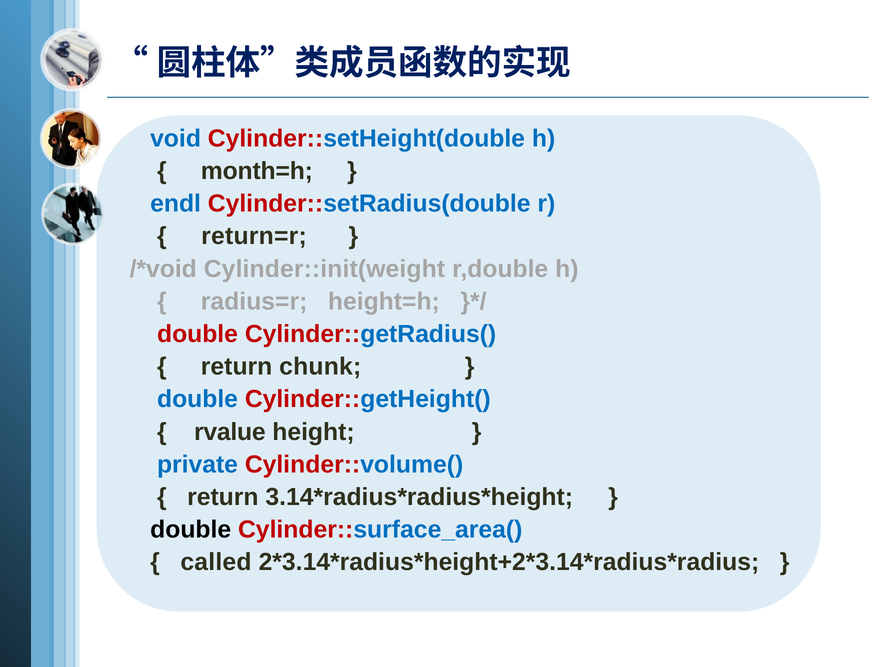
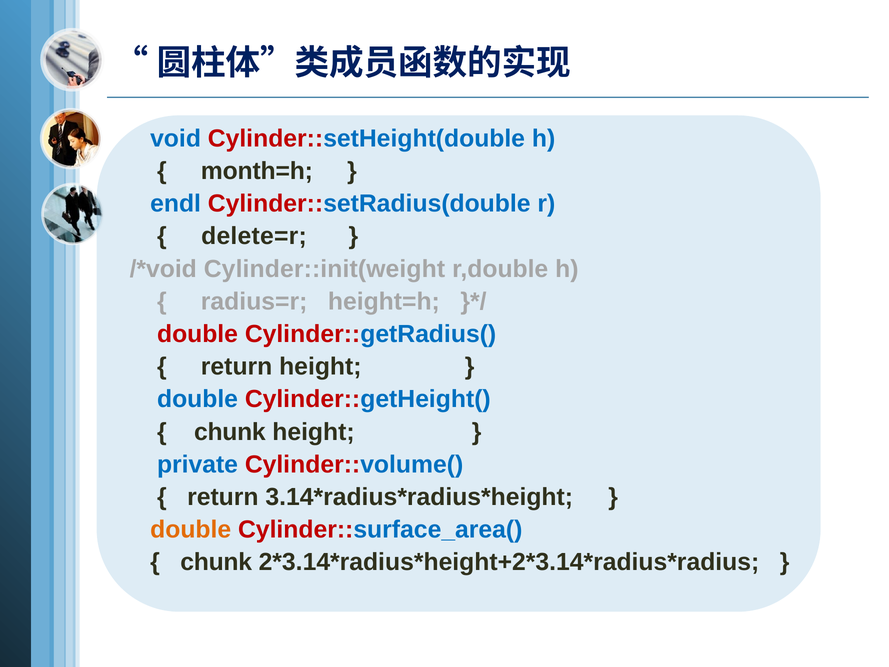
return=r: return=r -> delete=r (254, 236)
return chunk: chunk -> height (320, 367)
rvalue: rvalue -> chunk (230, 432)
double colour: black -> orange (191, 530)
called: called -> chunk (216, 562)
